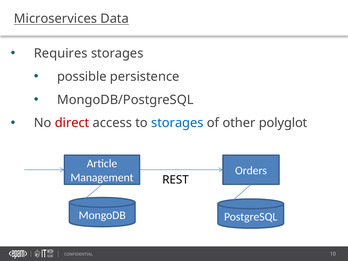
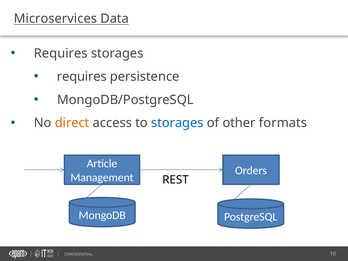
possible: possible -> requires (82, 77)
direct colour: red -> orange (72, 123)
polyglot: polyglot -> formats (283, 123)
